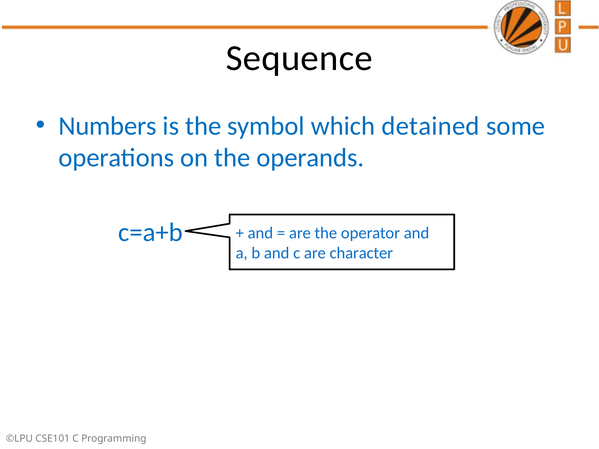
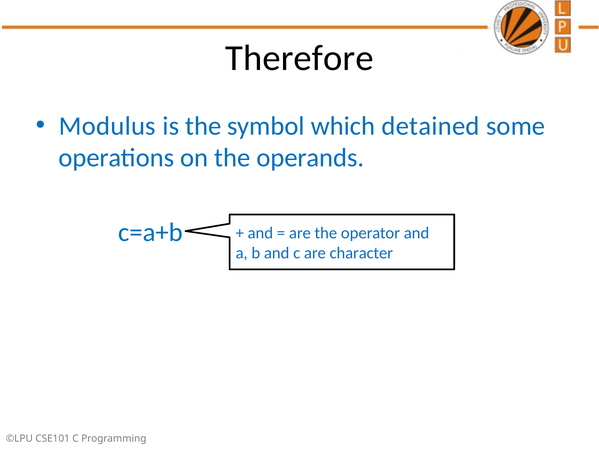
Sequence: Sequence -> Therefore (299, 58)
Numbers: Numbers -> Modulus (107, 126)
